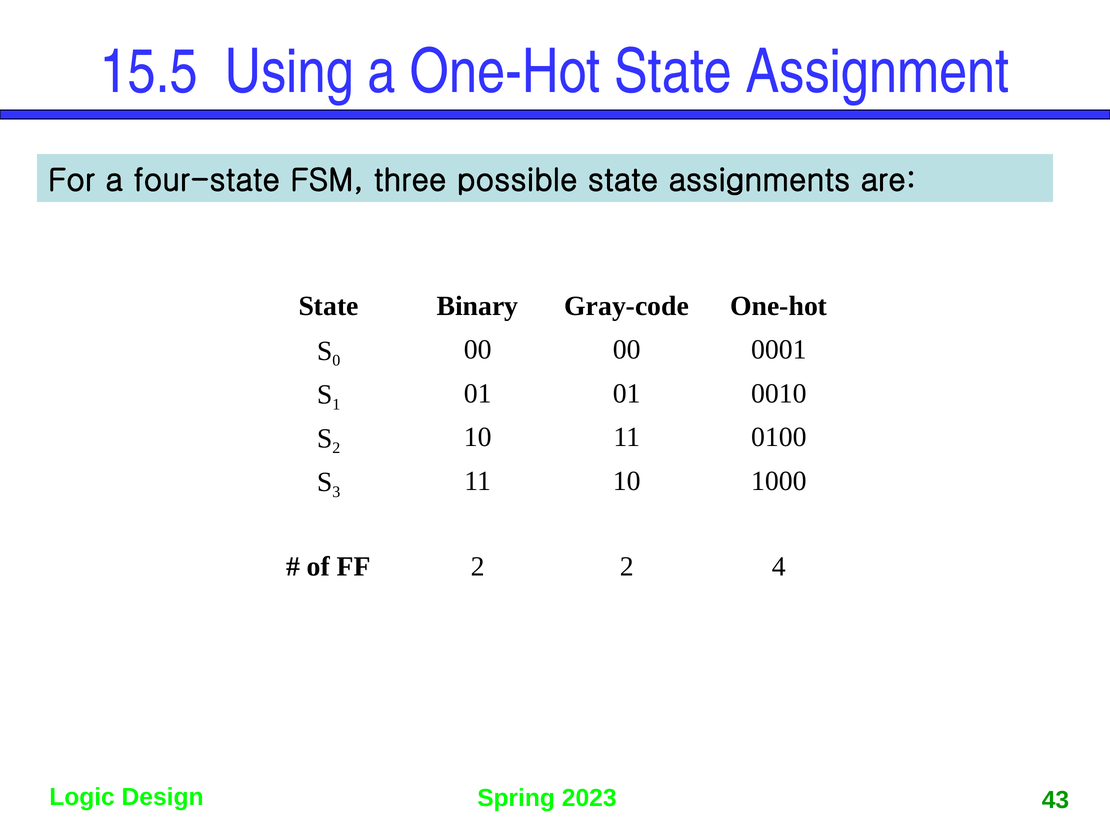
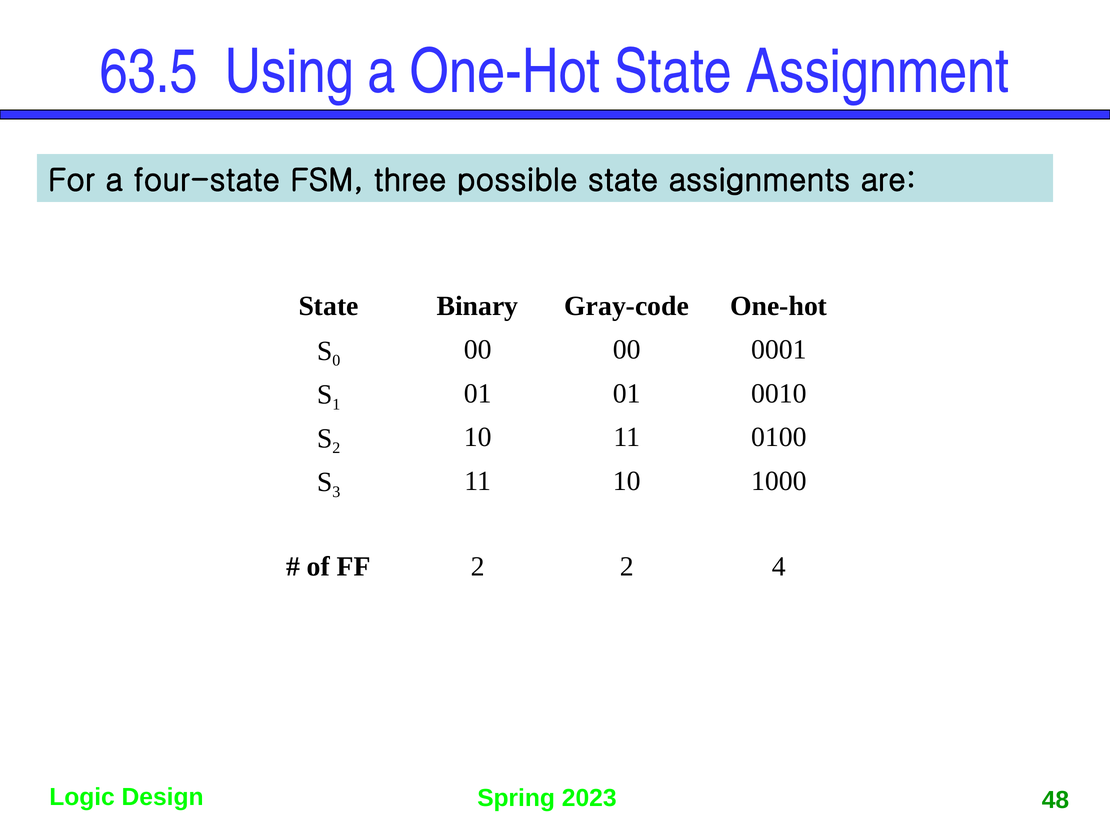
15.5: 15.5 -> 63.5 (149, 72)
43: 43 -> 48 (1055, 800)
